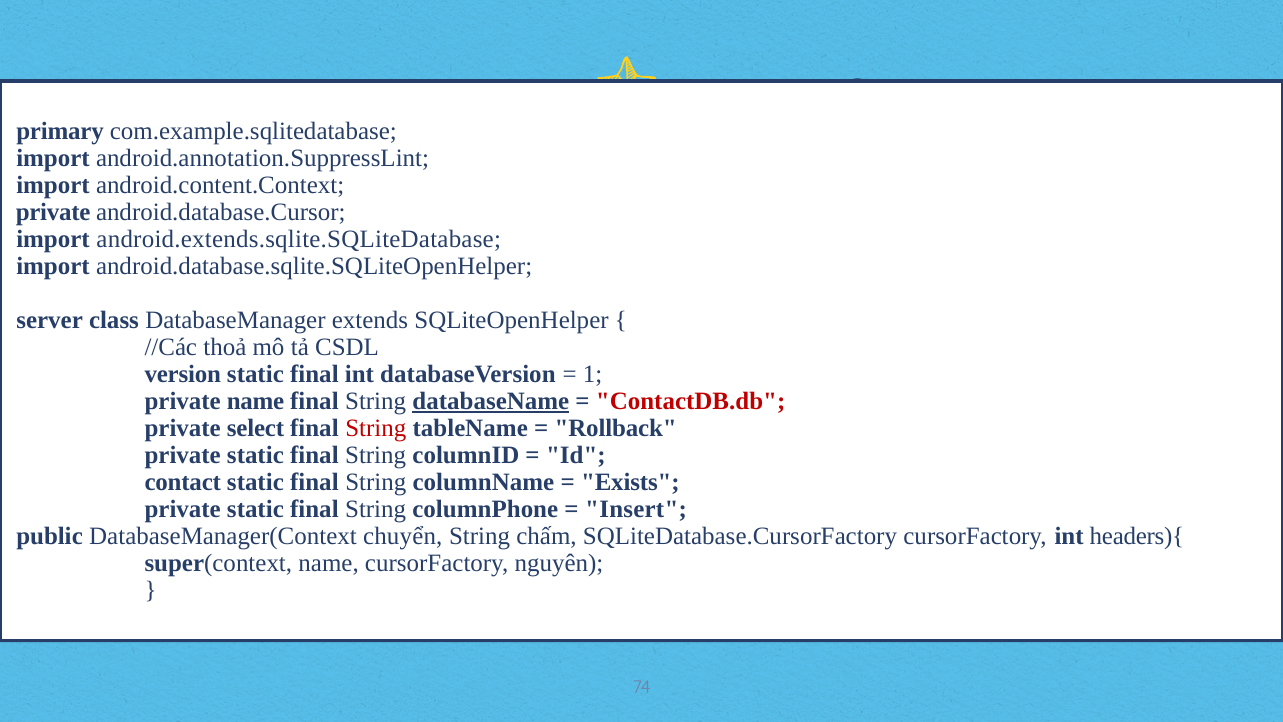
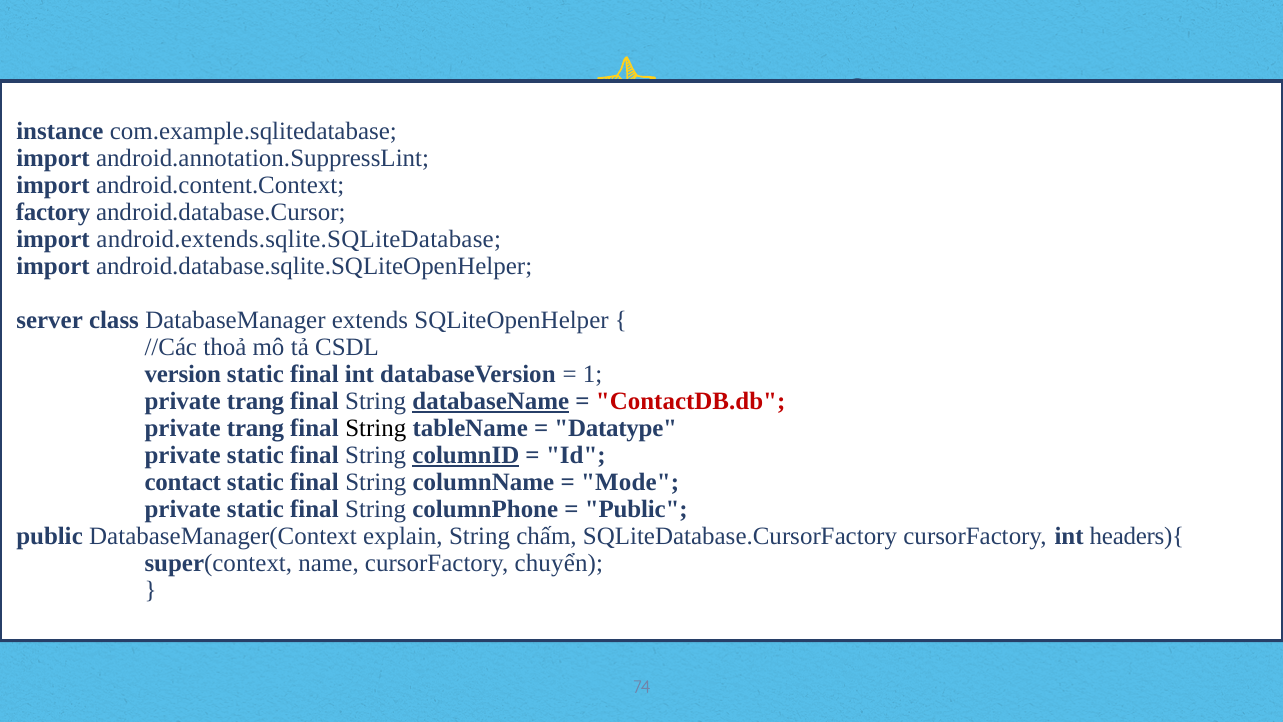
primary: primary -> instance (60, 131)
private: private -> factory (53, 212)
name: name -> trang (256, 401)
select: select -> trang (256, 428)
String colour: red -> black (376, 428)
Rollback: Rollback -> Datatype (616, 428)
columnID underline: none -> present (466, 455)
Exists: Exists -> Mode (630, 482)
Insert: Insert -> Public (636, 509)
chuyển: chuyển -> explain (403, 536)
nguyên: nguyên -> chuyển (559, 563)
